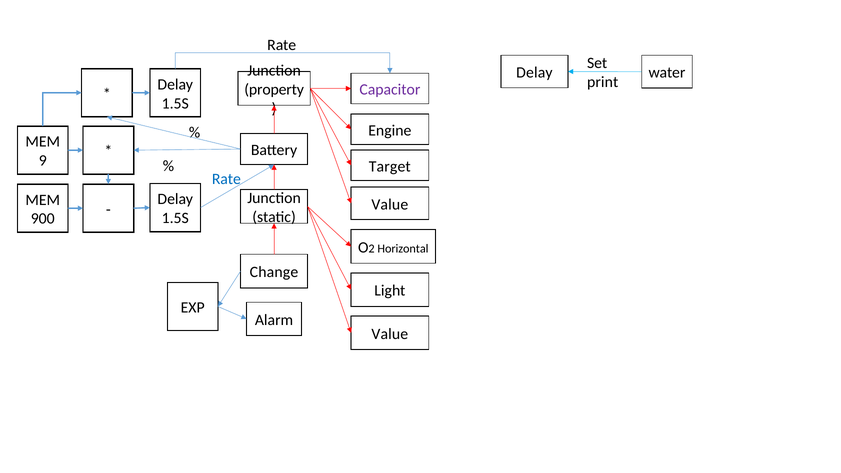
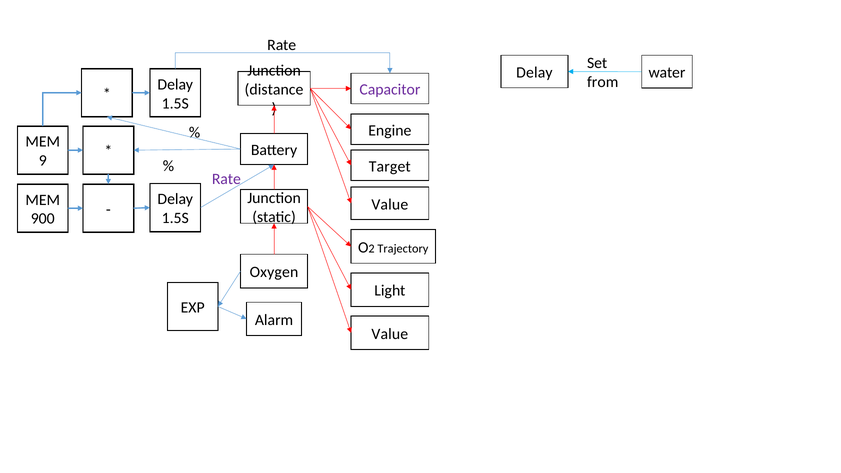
print: print -> from (603, 82)
property: property -> distance (274, 90)
Rate colour: blue -> purple (226, 179)
Horizontal: Horizontal -> Trajectory (403, 249)
Change: Change -> Oxygen (274, 272)
